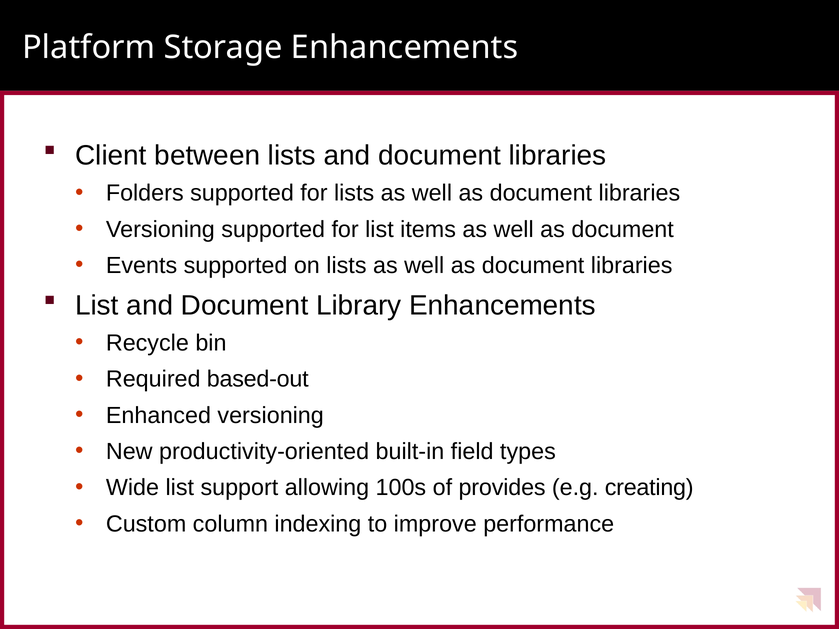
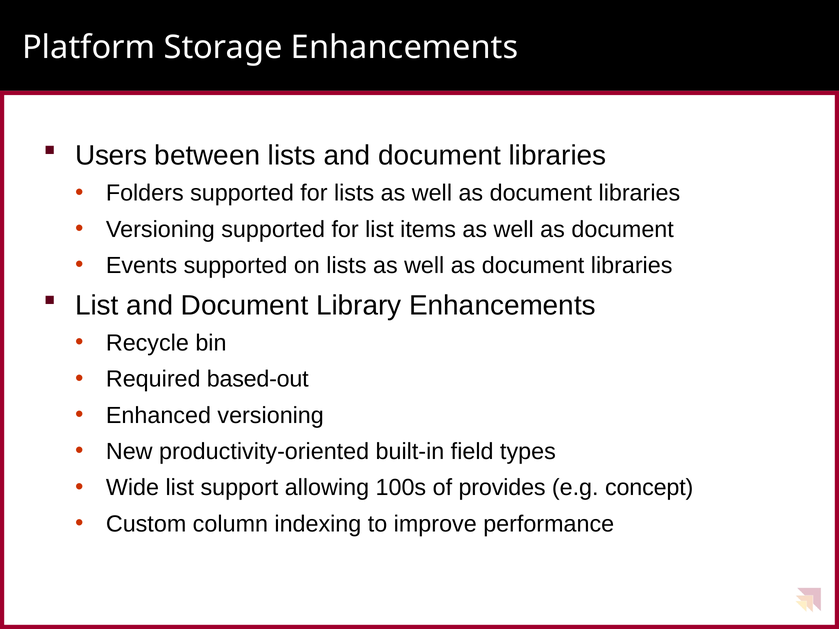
Client: Client -> Users (111, 156)
creating: creating -> concept (649, 488)
